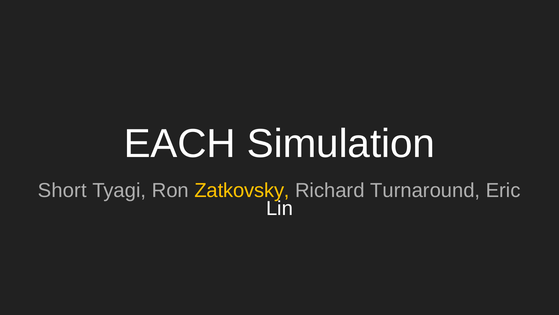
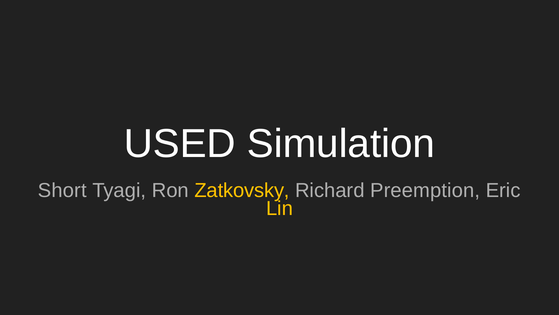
EACH: EACH -> USED (180, 143)
Turnaround: Turnaround -> Preemption (425, 190)
Lin colour: white -> yellow (279, 208)
